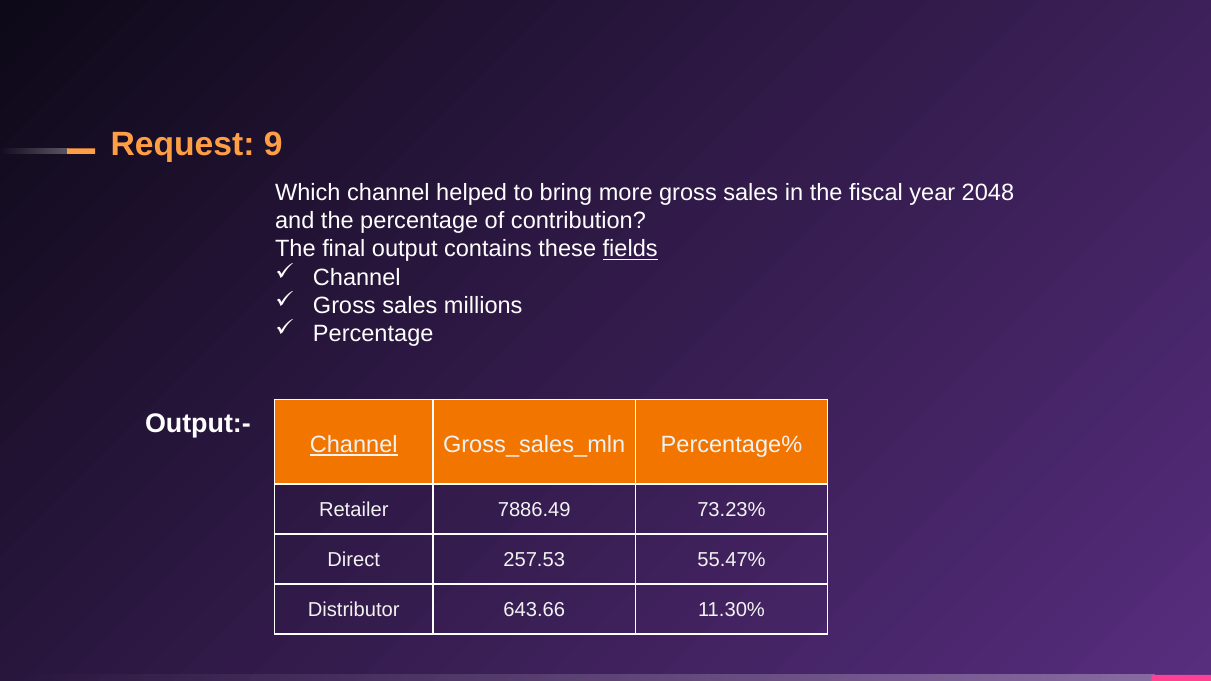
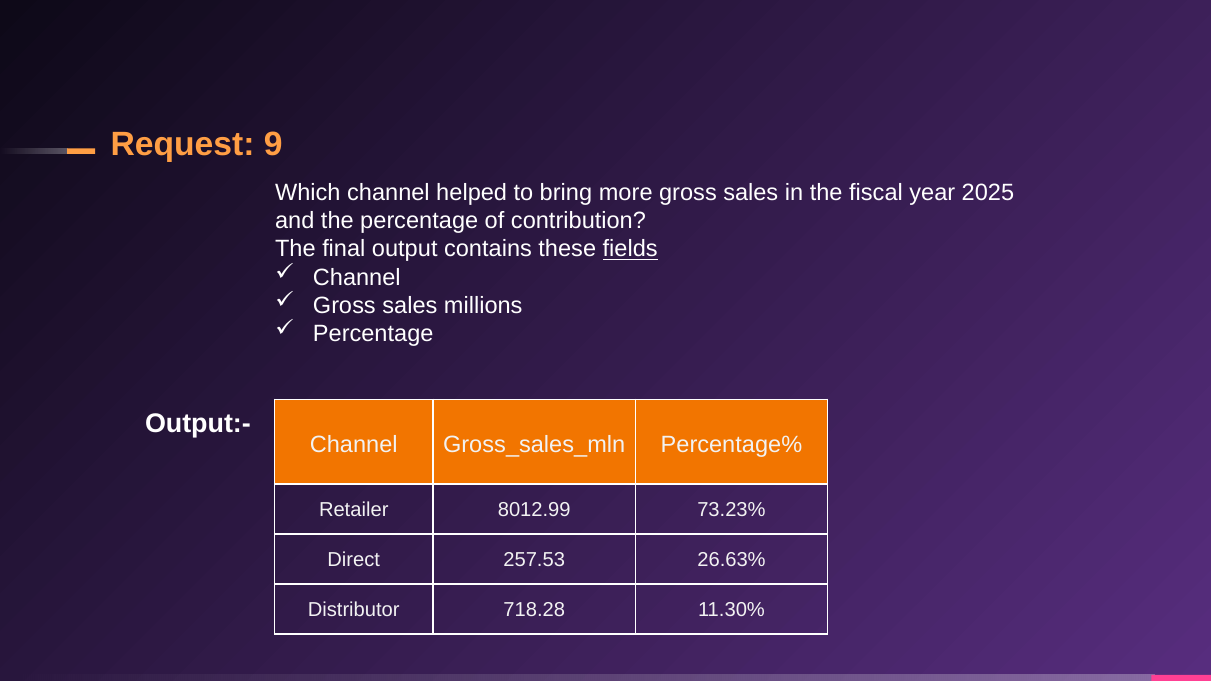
2048: 2048 -> 2025 (988, 193)
Channel underline: present -> none (354, 445)
7886.49: 7886.49 -> 8012.99 (534, 510)
55.47%: 55.47% -> 26.63% (732, 560)
643.66: 643.66 -> 718.28 (534, 610)
